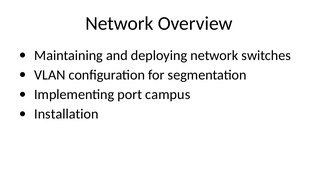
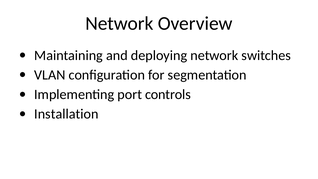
campus: campus -> controls (168, 94)
